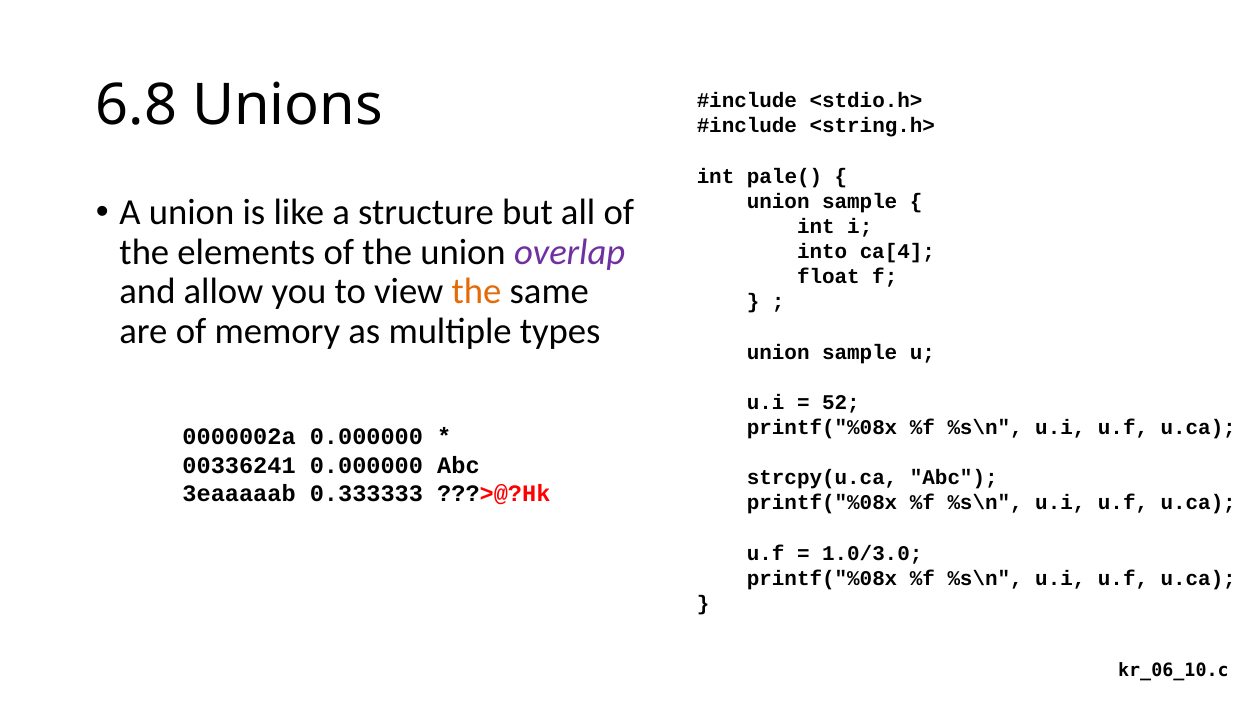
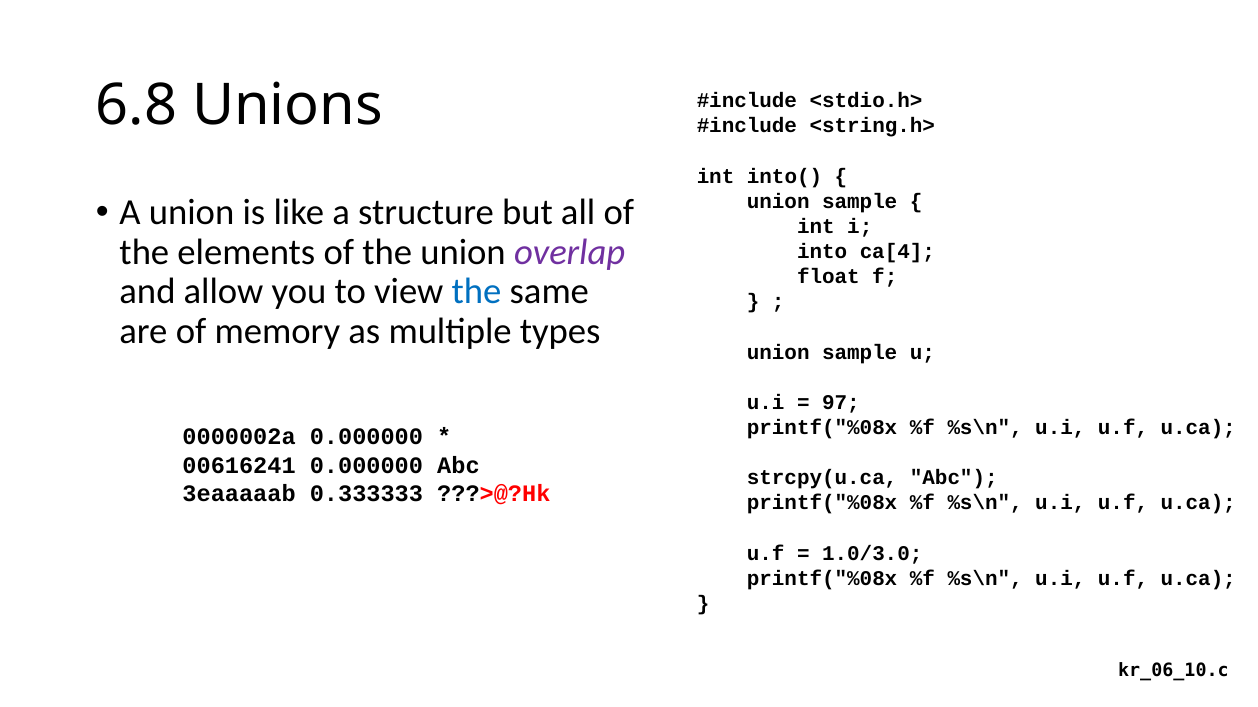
pale(: pale( -> into( (785, 176)
the colour: orange -> blue (476, 292)
52: 52 -> 97 (841, 403)
00336241: 00336241 -> 00616241 (239, 466)
